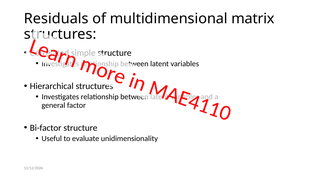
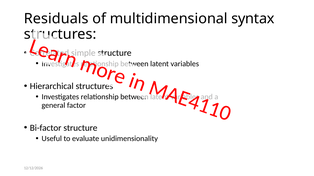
matrix: matrix -> syntax (253, 19)
